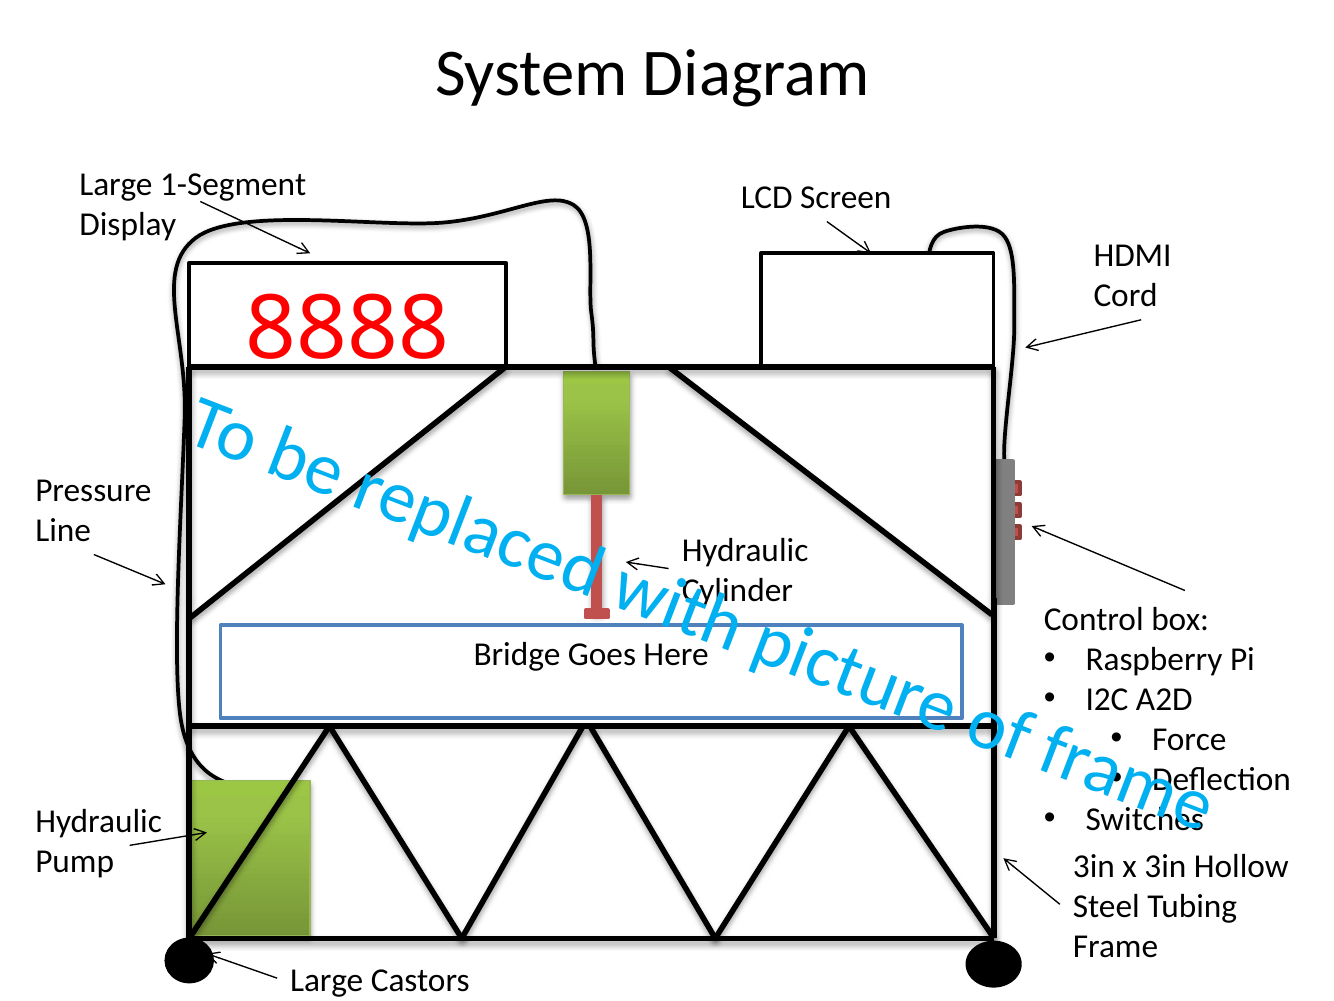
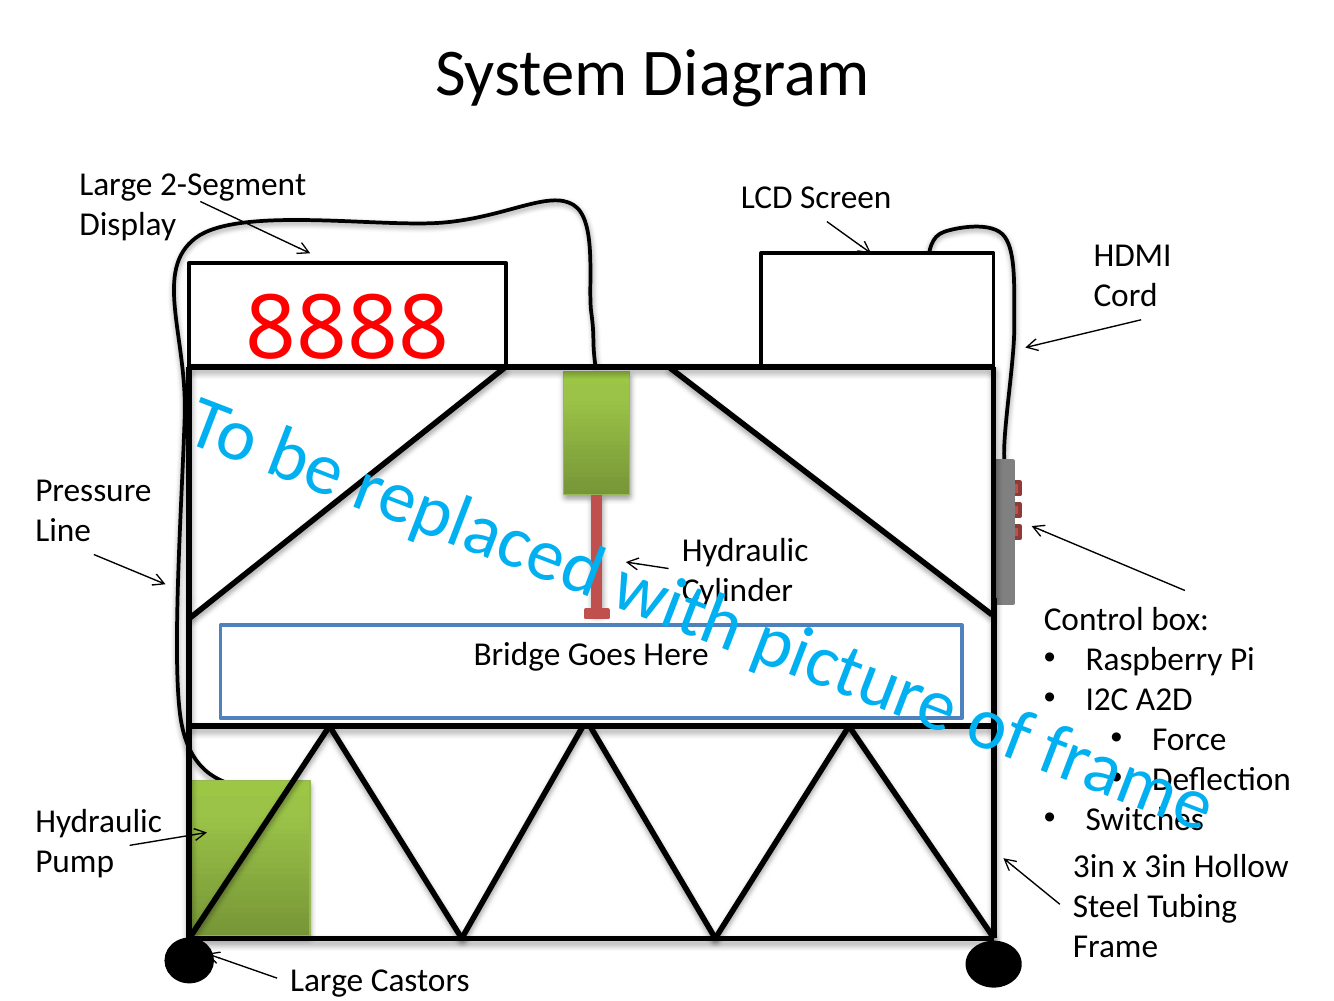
1-Segment: 1-Segment -> 2-Segment (233, 184)
